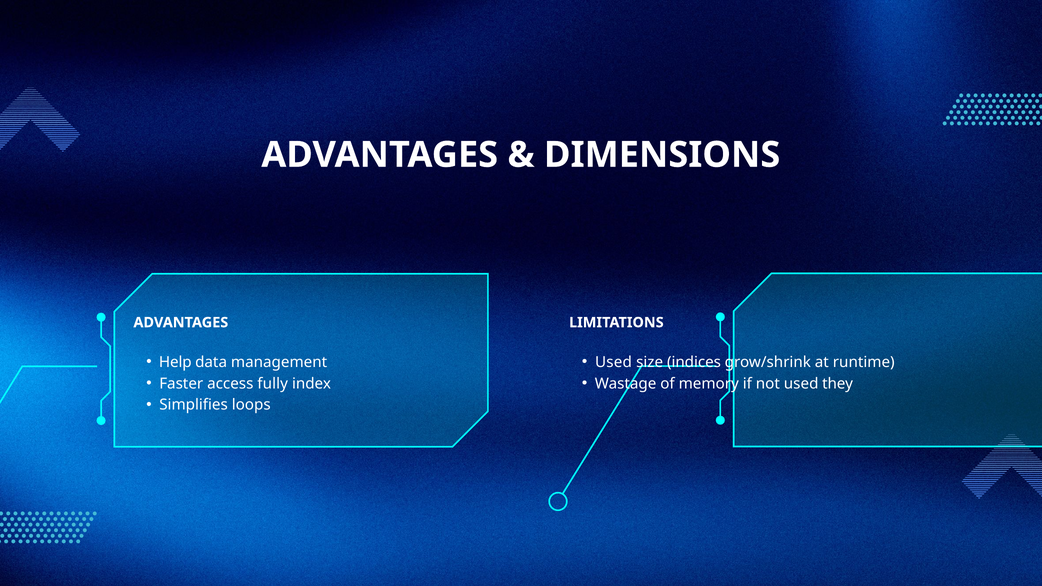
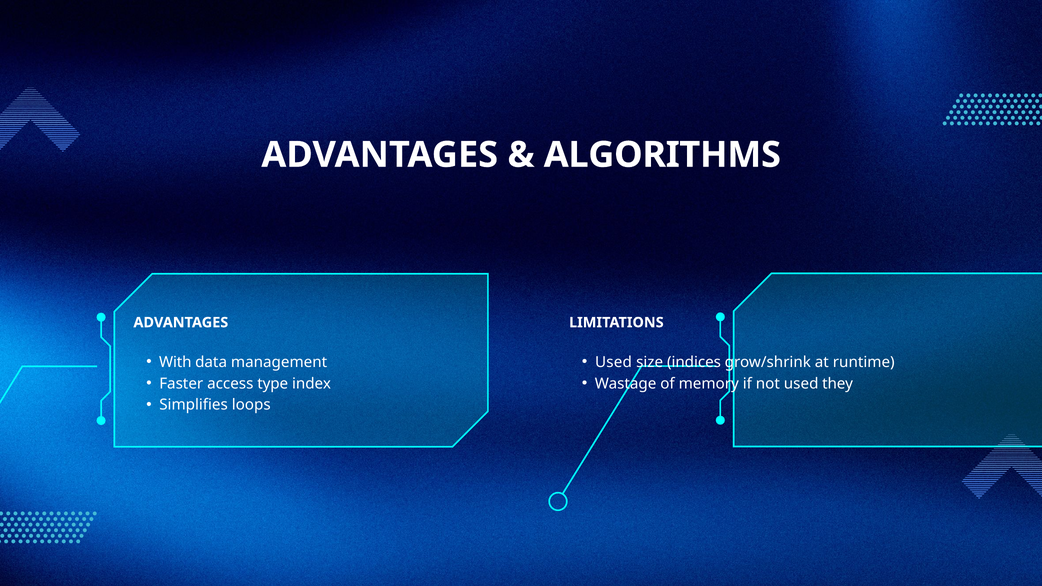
DIMENSIONS: DIMENSIONS -> ALGORITHMS (662, 155)
Help: Help -> With (175, 362)
fully: fully -> type (273, 384)
